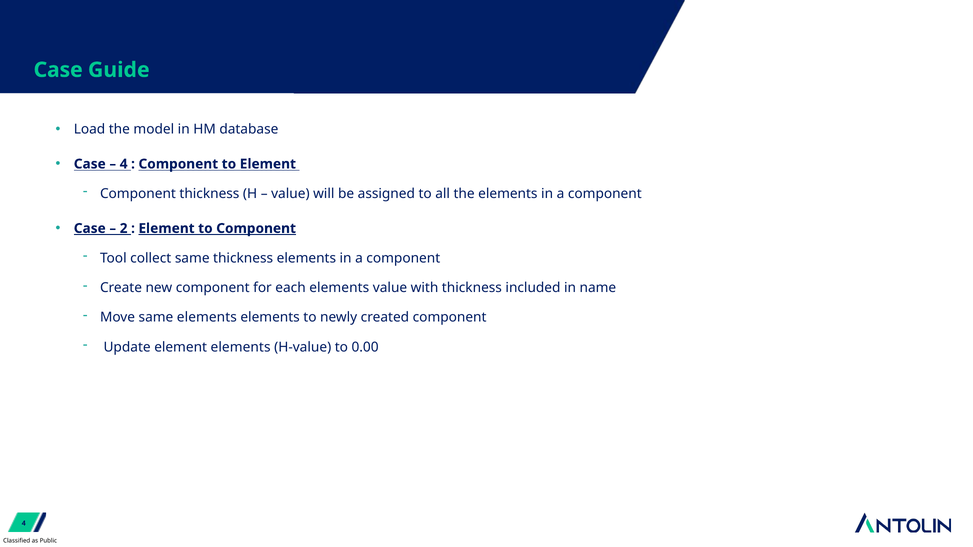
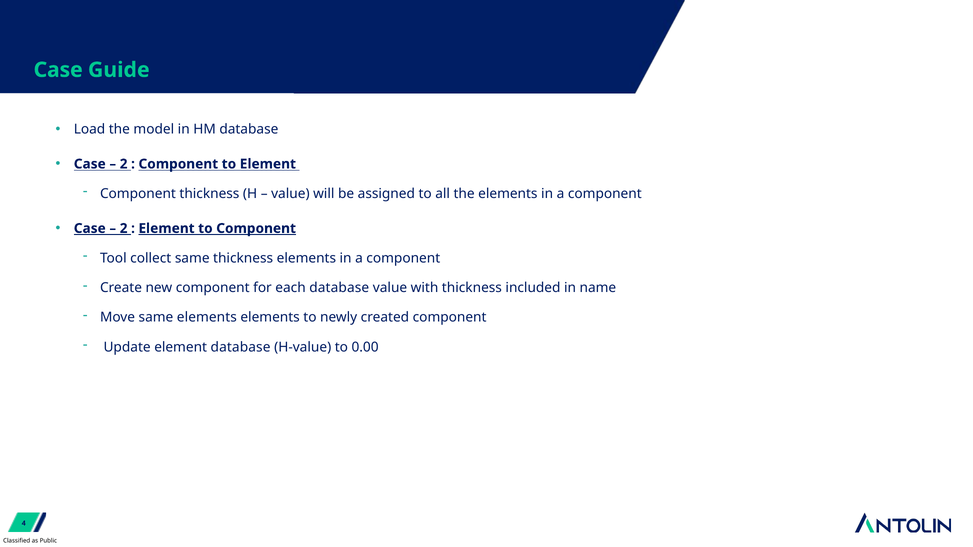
4: 4 -> 2 (124, 164)
each elements: elements -> database (339, 288)
element elements: elements -> database (241, 347)
